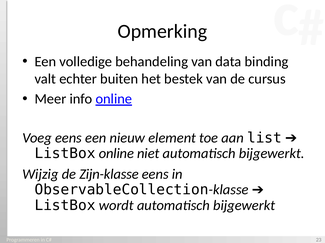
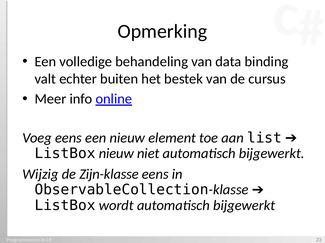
ListBox online: online -> nieuw (116, 154)
